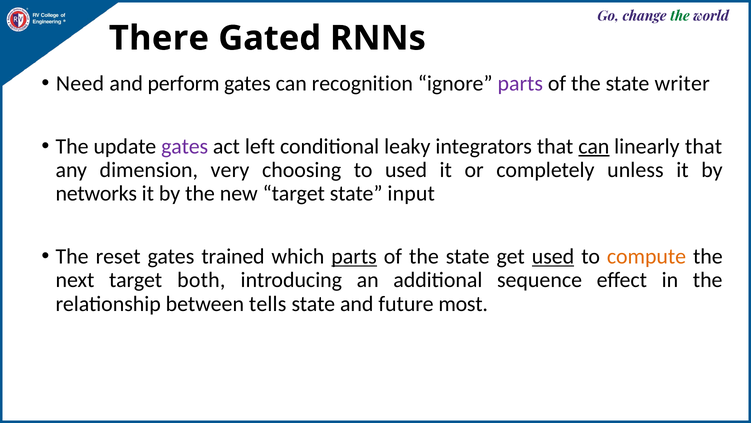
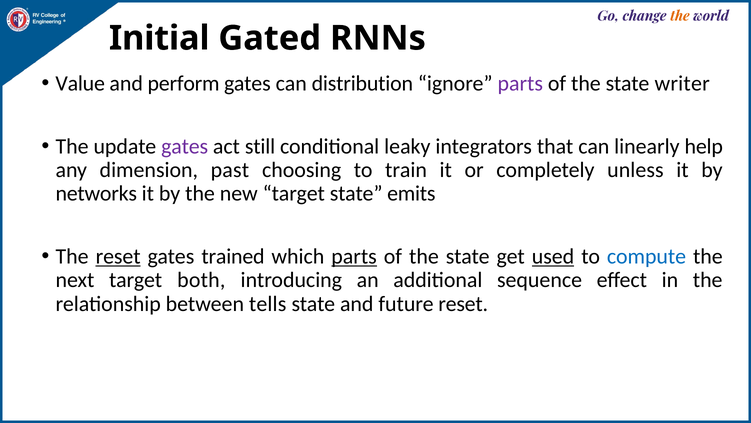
the colour: green -> orange (680, 16)
There: There -> Initial (159, 38)
Need: Need -> Value (80, 83)
recognition: recognition -> distribution (362, 83)
left: left -> still (260, 146)
can underline: present -> none (594, 146)
linearly that: that -> help (704, 146)
very: very -> past (230, 170)
to used: used -> train (406, 170)
input: input -> emits (411, 193)
reset underline: none -> present (118, 256)
compute colour: orange -> blue (646, 256)
future most: most -> reset (463, 303)
